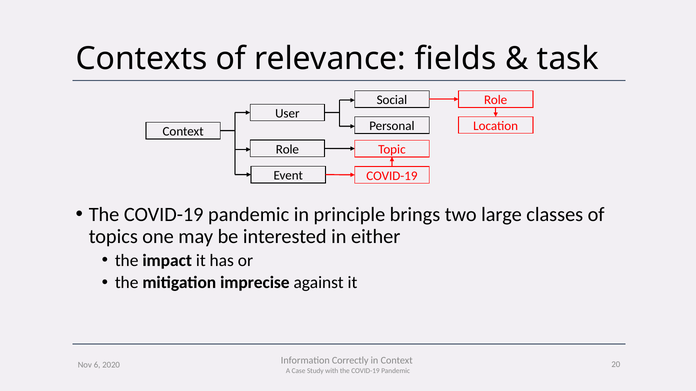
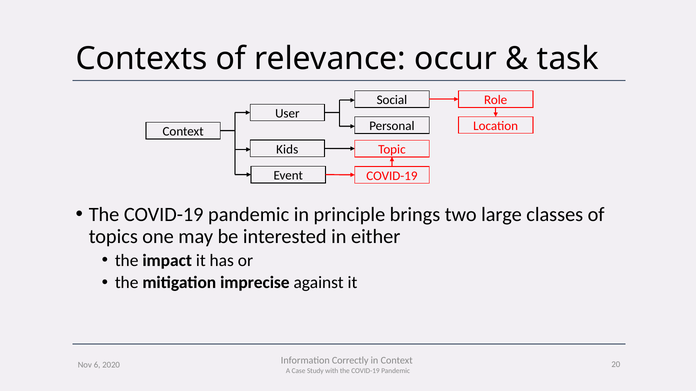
fields: fields -> occur (456, 59)
Role: Role -> Kids (287, 150)
